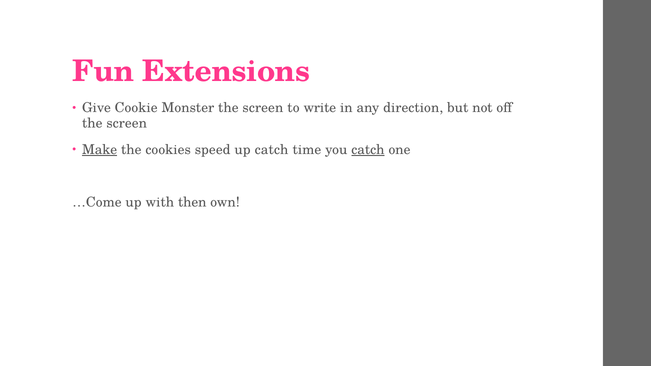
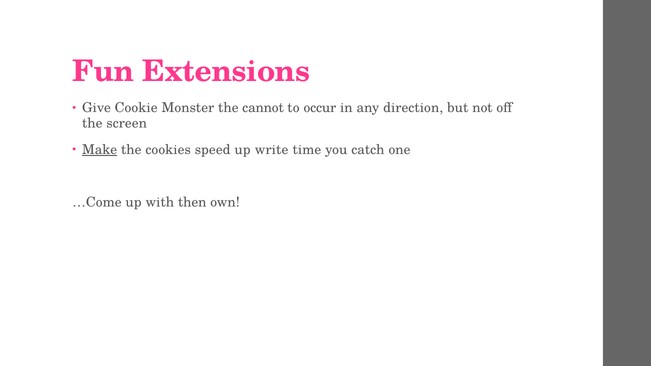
Monster the screen: screen -> cannot (263, 108)
write: write -> occur (320, 108)
up catch: catch -> write (272, 150)
catch underline: present -> none (368, 150)
